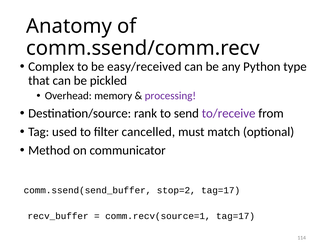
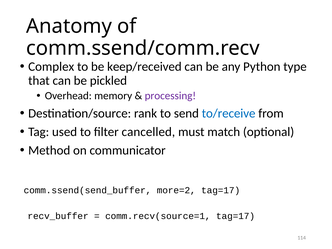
easy/received: easy/received -> keep/received (144, 67)
to/receive colour: purple -> blue (229, 113)
stop=2: stop=2 -> more=2 (176, 190)
